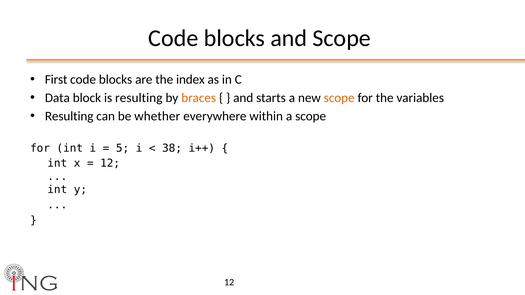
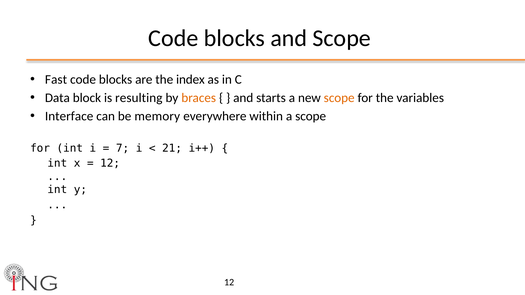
First: First -> Fast (56, 80)
Resulting: Resulting -> Interface (69, 116)
whether: whether -> memory (157, 116)
5: 5 -> 7 (123, 148)
38: 38 -> 21 (172, 148)
